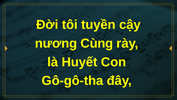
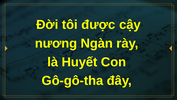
tuyền: tuyền -> được (98, 25)
Cùng: Cùng -> Ngàn (97, 43)
